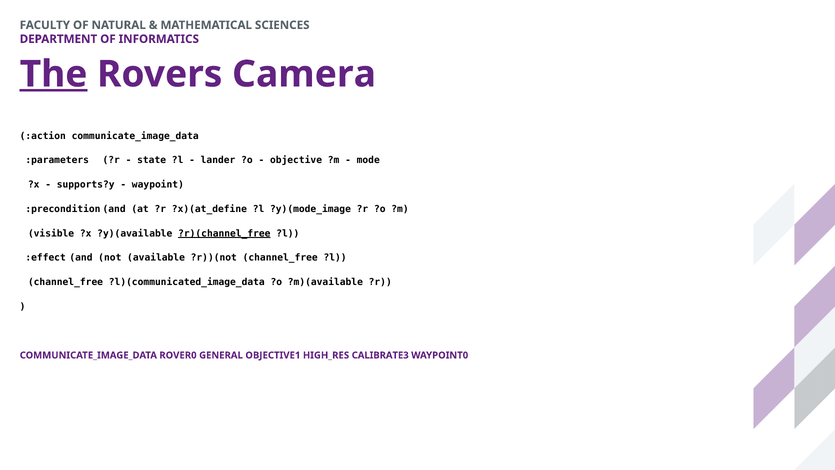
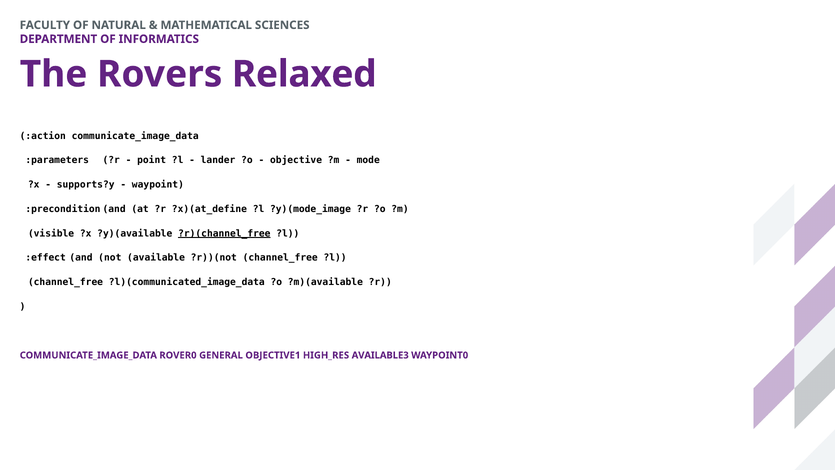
The underline: present -> none (54, 74)
Camera: Camera -> Relaxed (304, 74)
state: state -> point (152, 160)
CALIBRATE3: CALIBRATE3 -> AVAILABLE3 (380, 355)
